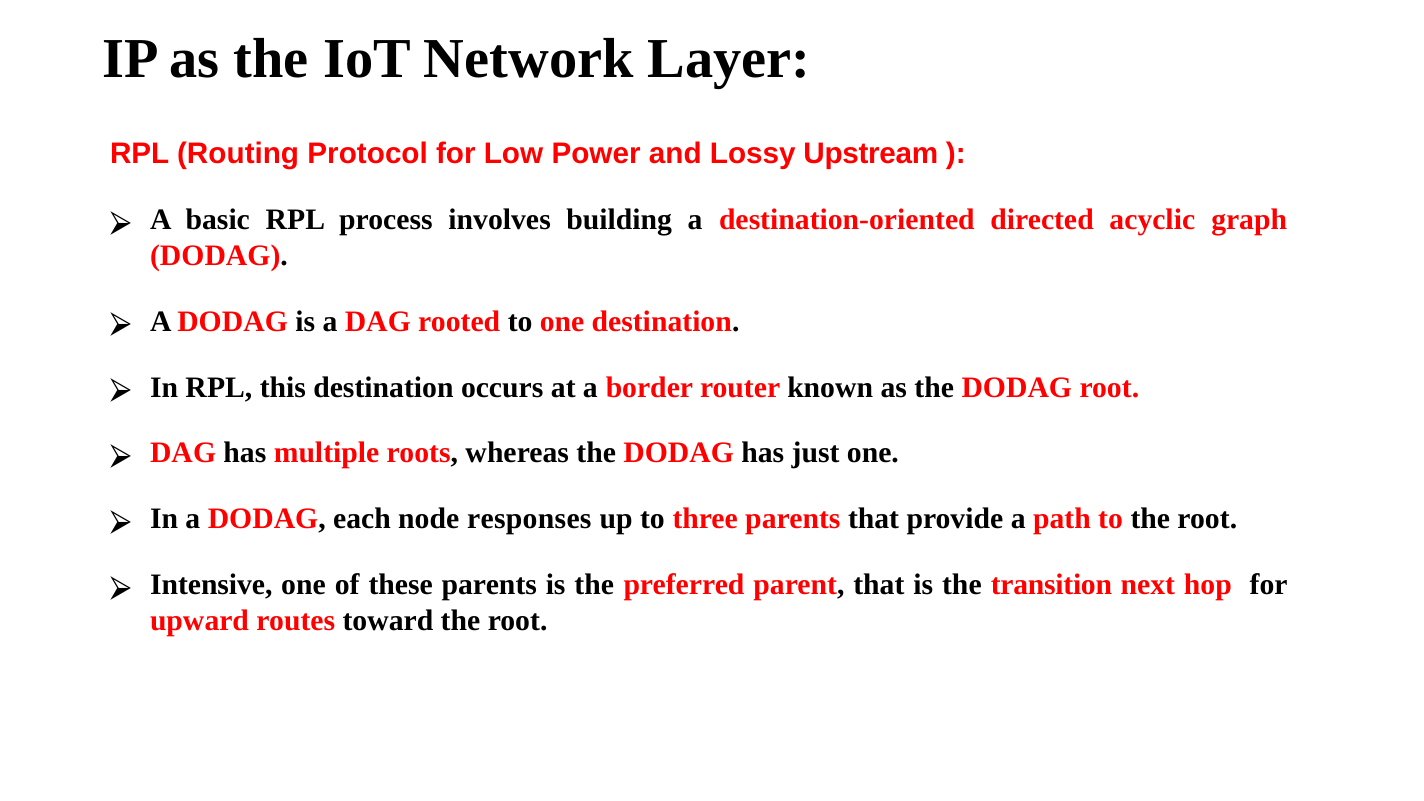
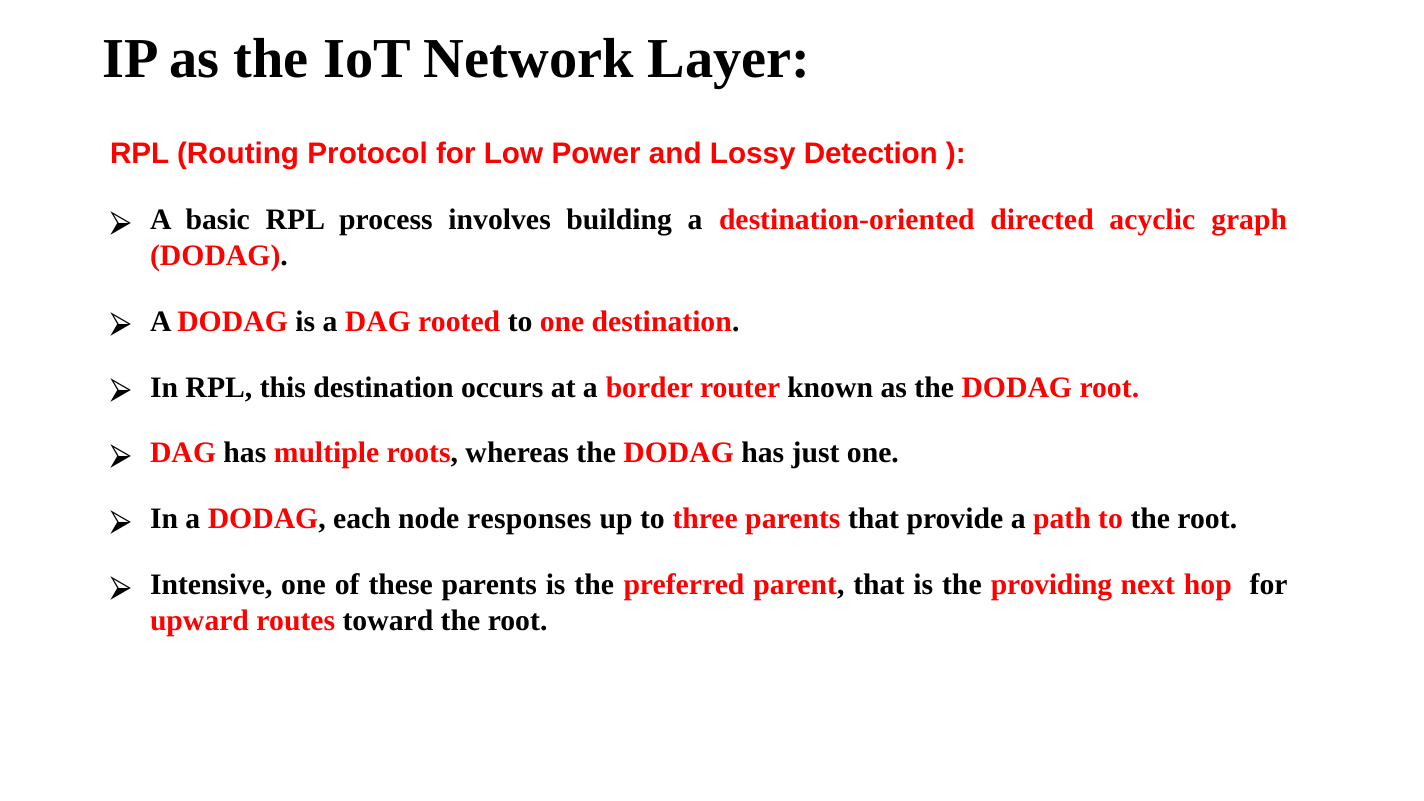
Upstream: Upstream -> Detection (871, 154)
transition: transition -> providing (1051, 585)
